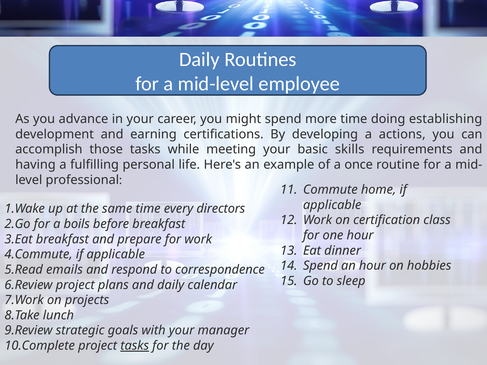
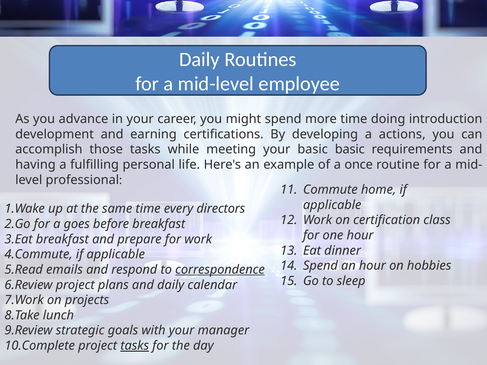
establishing: establishing -> introduction (446, 119)
basic skills: skills -> basic (350, 150)
boils: boils -> goes (77, 224)
correspondence underline: none -> present (220, 270)
